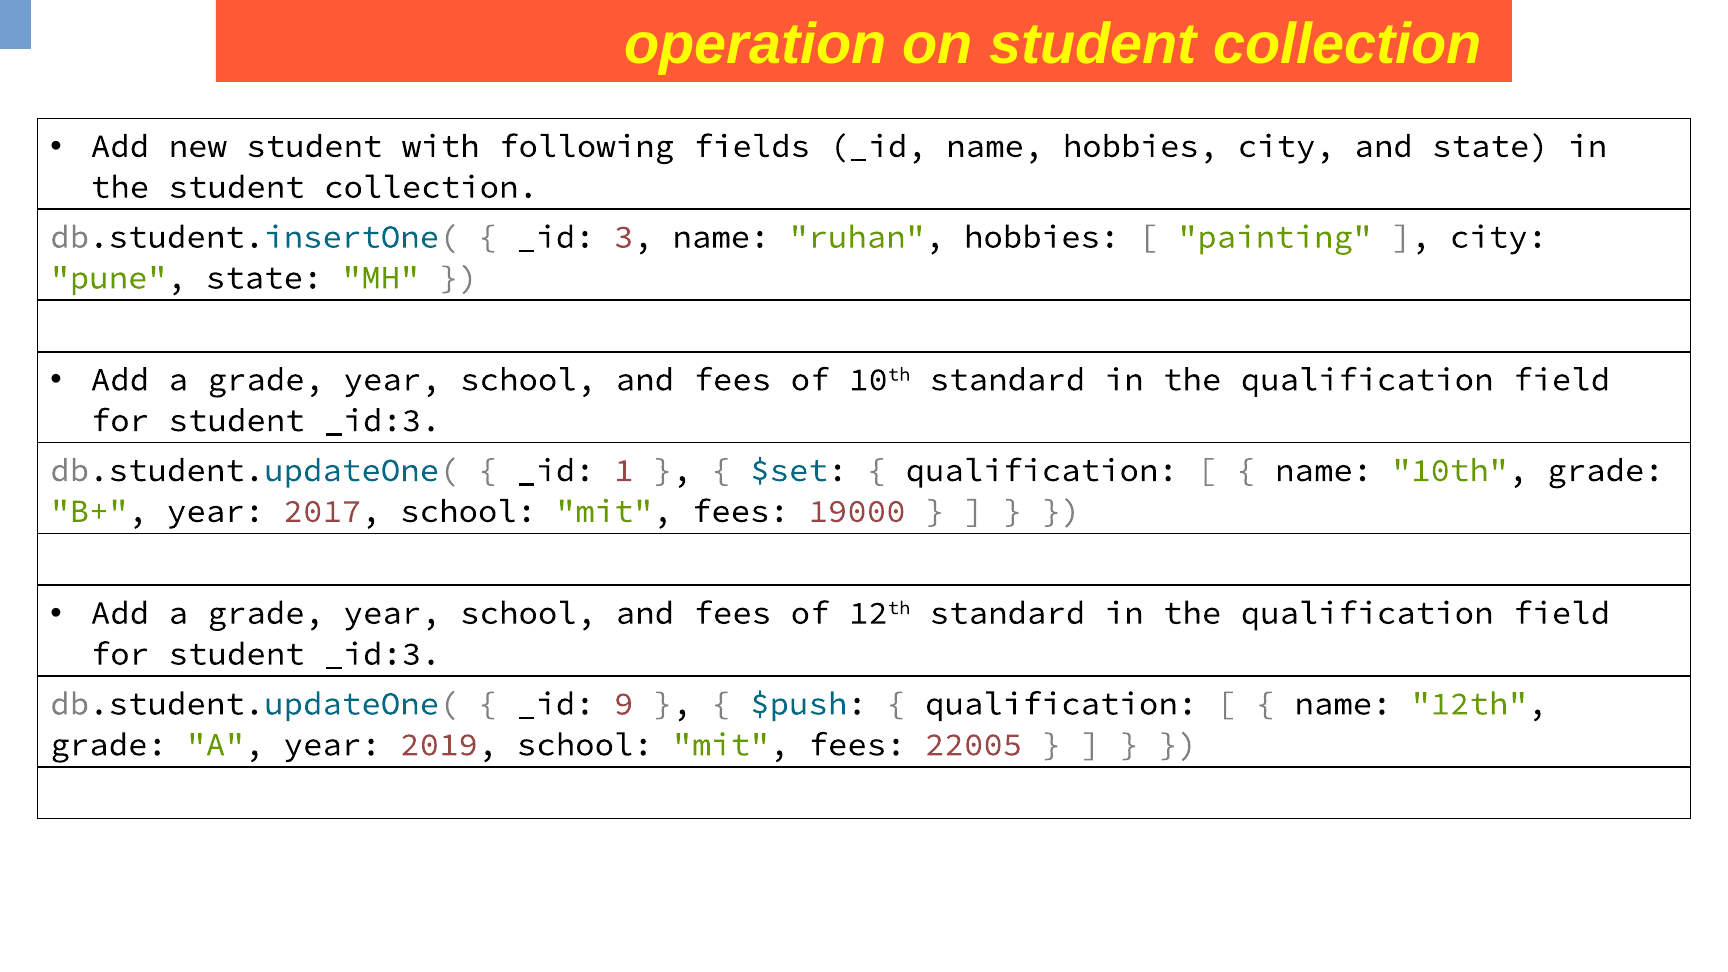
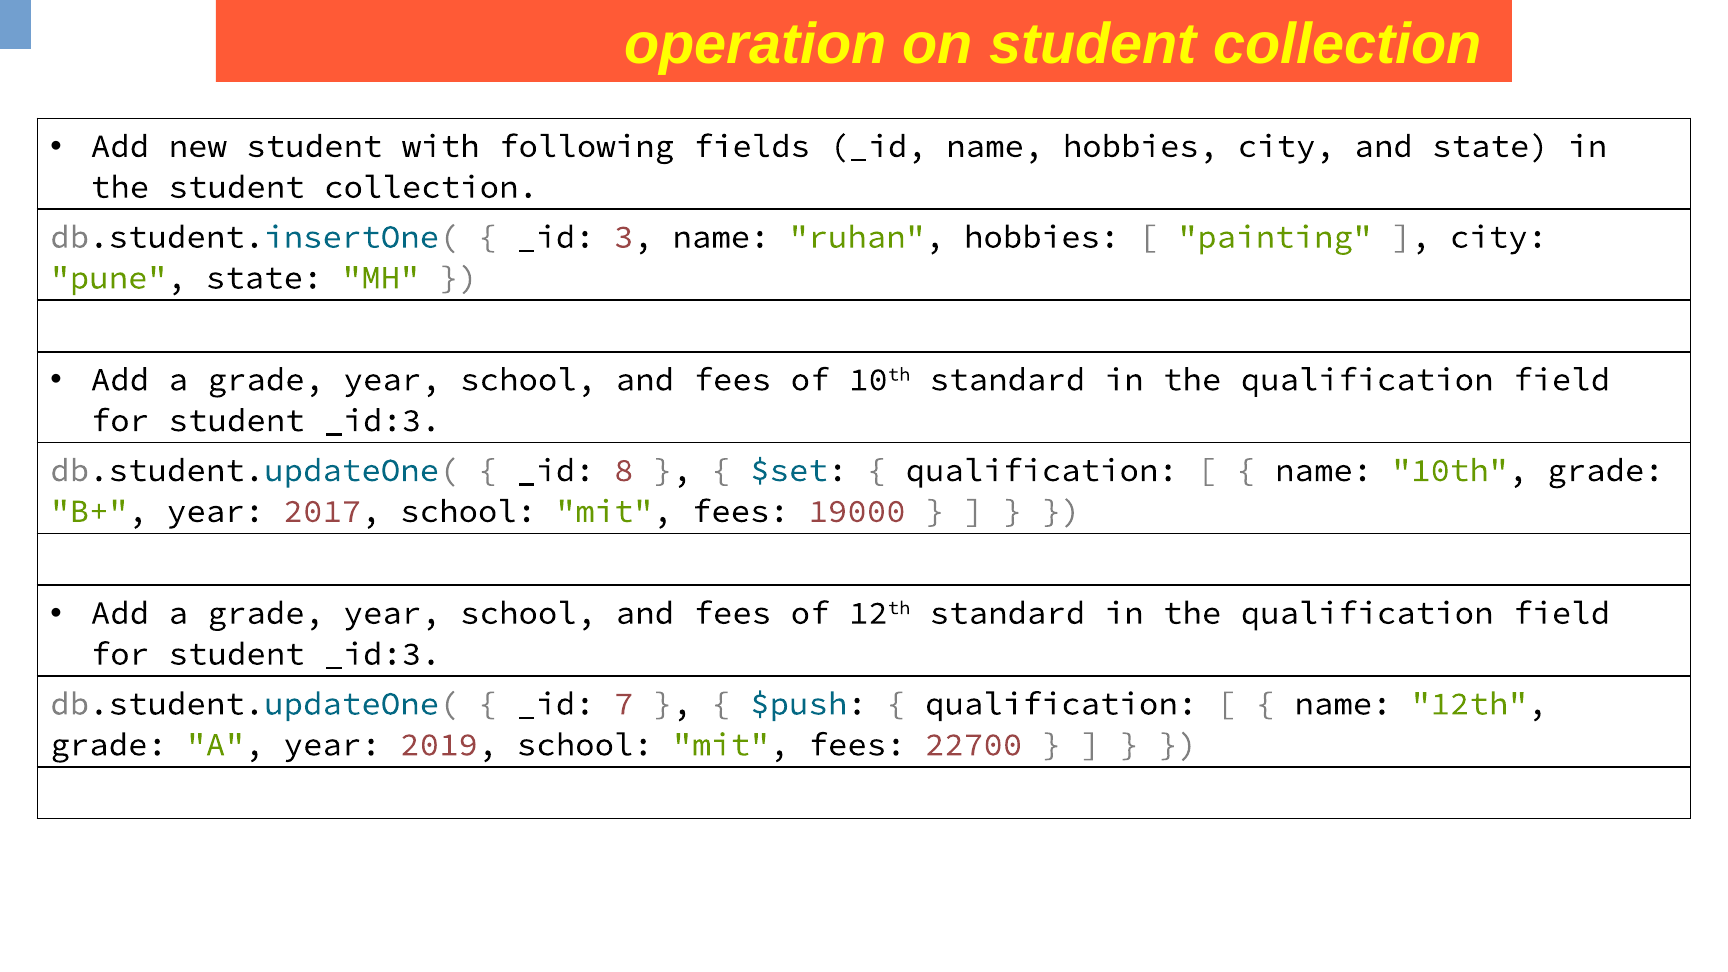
1: 1 -> 8 (624, 470)
9: 9 -> 7 (624, 704)
22005: 22005 -> 22700 (974, 745)
